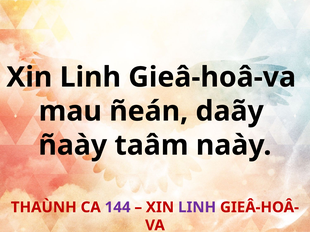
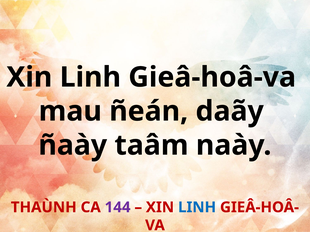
LINH colour: purple -> blue (197, 208)
